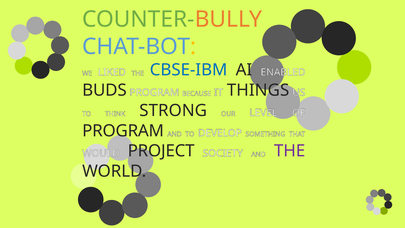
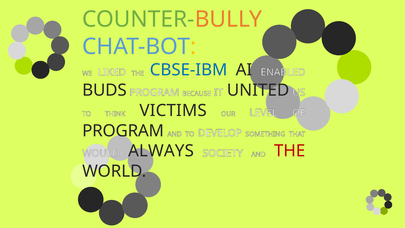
THINGS: THINGS -> UNITED (258, 90)
STRONG: STRONG -> VICTIMS (173, 110)
PROJECT: PROJECT -> ALWAYS (161, 151)
THE colour: purple -> red (290, 151)
